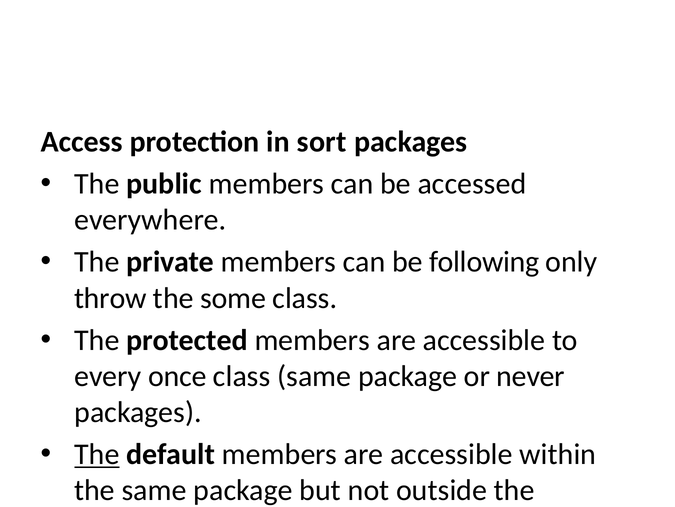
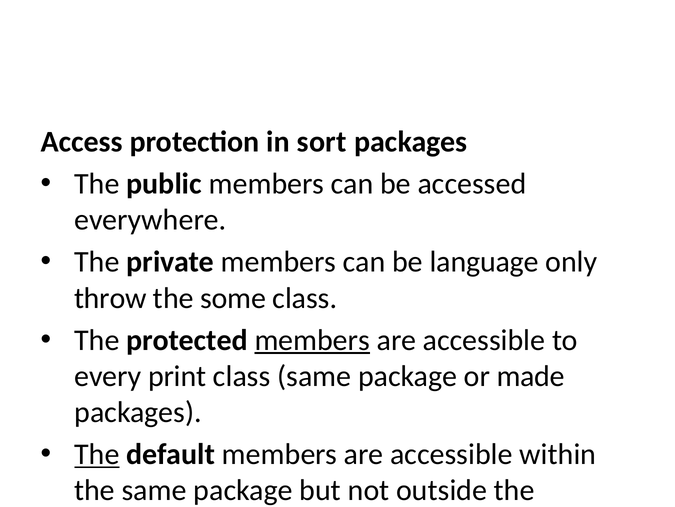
following: following -> language (484, 262)
members underline: none -> present (312, 340)
once: once -> print (177, 376)
never: never -> made (531, 376)
